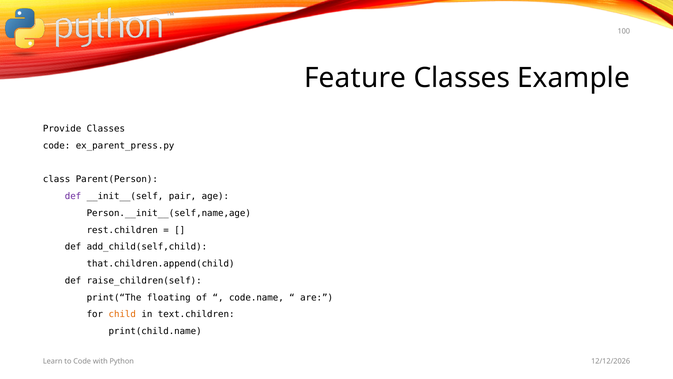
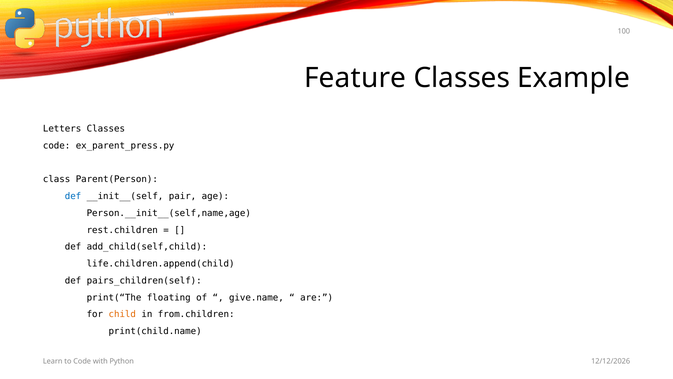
Provide: Provide -> Letters (62, 129)
def colour: purple -> blue (73, 196)
that.children.append(child: that.children.append(child -> life.children.append(child (161, 263)
raise_children(self: raise_children(self -> pairs_children(self (144, 280)
code.name: code.name -> give.name (256, 297)
text.children: text.children -> from.children (196, 314)
